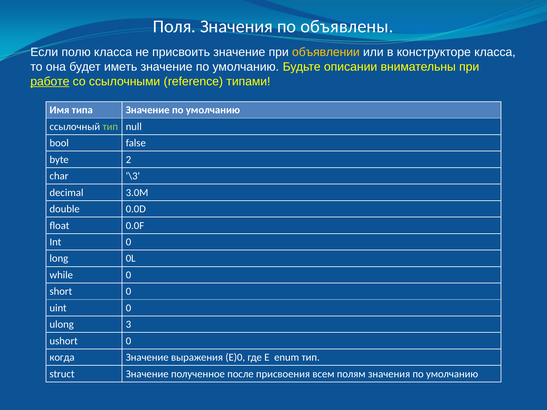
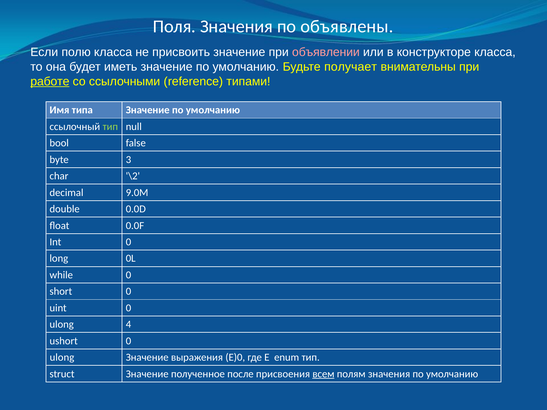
объявлении colour: yellow -> pink (326, 52)
описании: описании -> получает (351, 67)
2: 2 -> 3 (128, 160)
\3: \3 -> \2 (133, 176)
3.0M: 3.0M -> 9.0M (137, 193)
3: 3 -> 4 (128, 325)
когда: когда -> ulong (62, 358)
всем underline: none -> present (323, 374)
